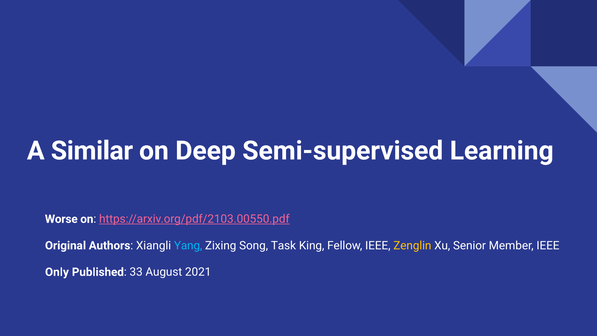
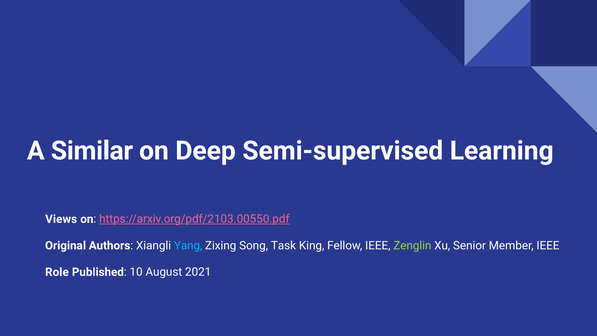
Worse: Worse -> Views (61, 219)
Zenglin colour: yellow -> light green (412, 245)
Only: Only -> Role (57, 272)
33: 33 -> 10 (136, 272)
